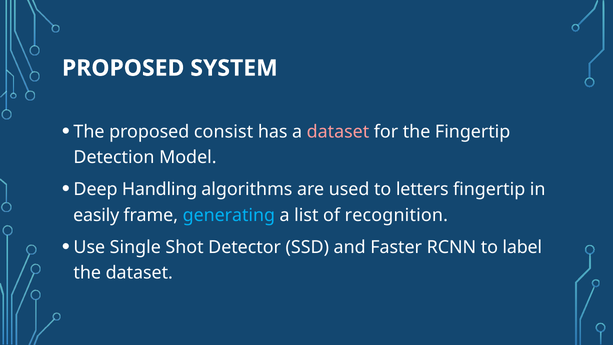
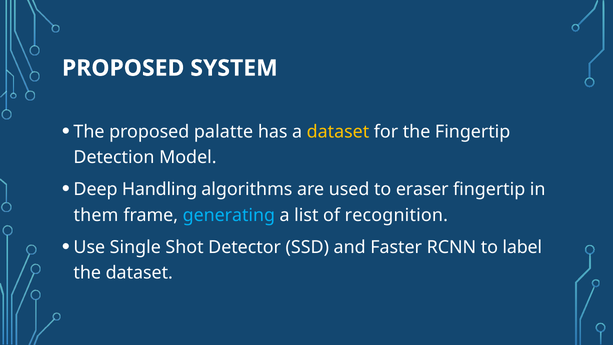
consist: consist -> palatte (224, 132)
dataset colour: pink -> yellow (338, 132)
letters: letters -> eraser (422, 189)
easily: easily -> them (96, 215)
